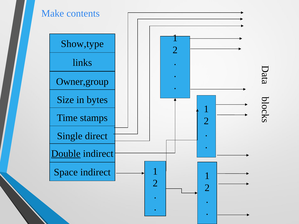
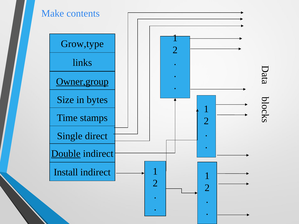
Show,type: Show,type -> Grow,type (82, 44)
Owner,group underline: none -> present (82, 82)
Space: Space -> Install (66, 172)
